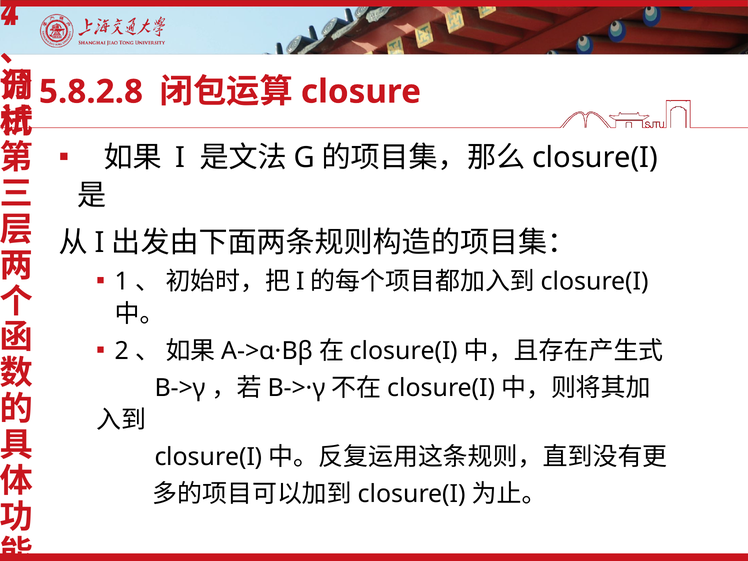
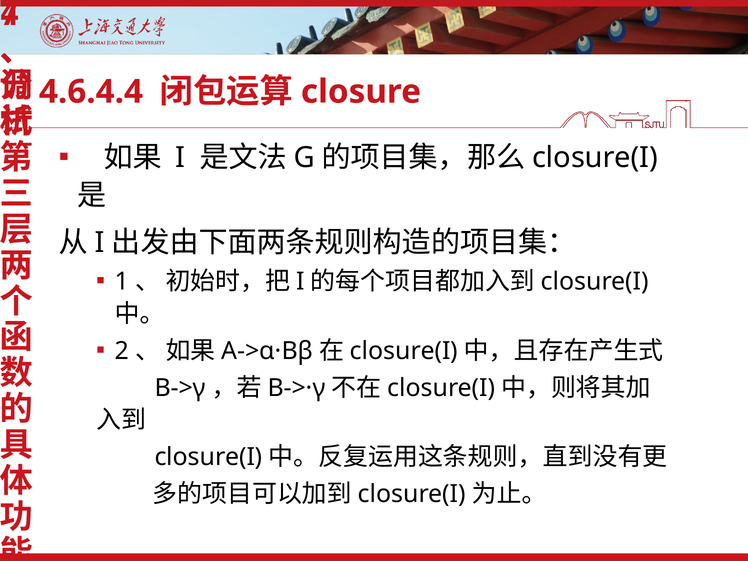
5.8.2.8: 5.8.2.8 -> 4.6.4.4 (91, 92)
